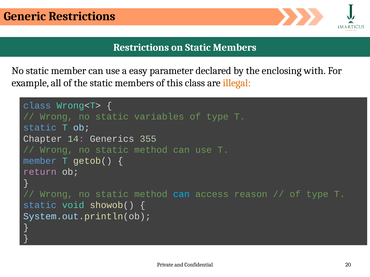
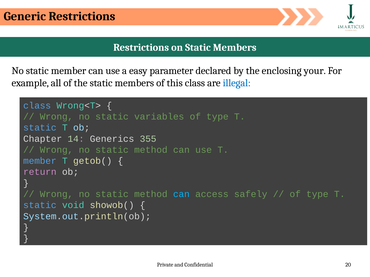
with: with -> your (315, 71)
illegal colour: orange -> blue (237, 83)
reason: reason -> safely (251, 194)
